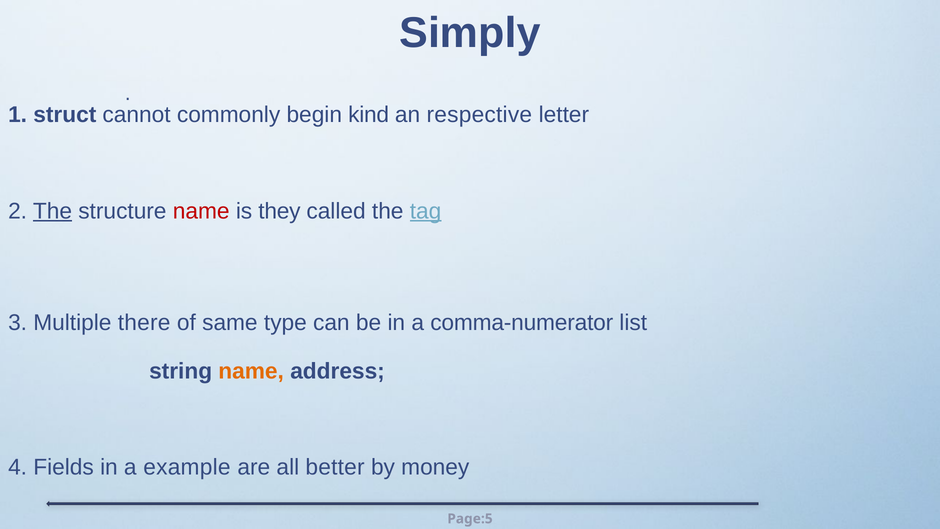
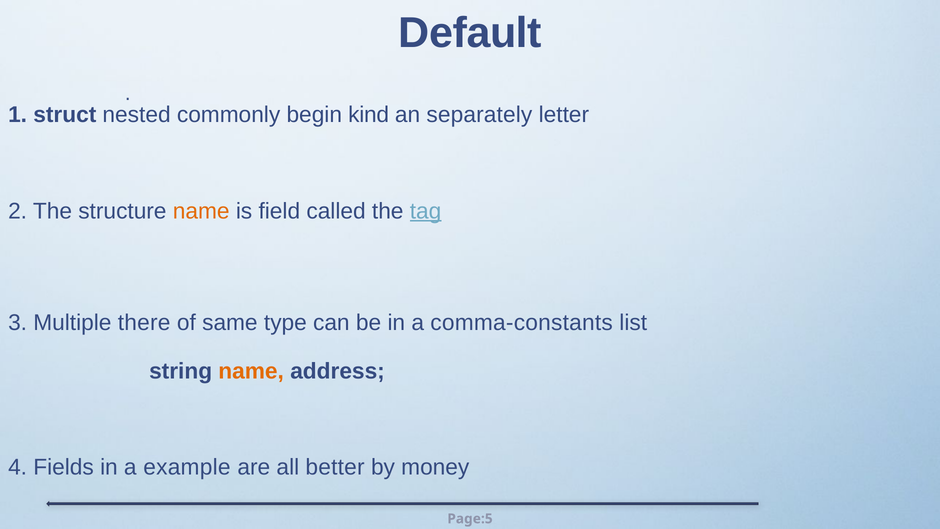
Simply: Simply -> Default (470, 33)
cannot: cannot -> nested (137, 115)
respective: respective -> separately (479, 115)
The underline: present -> none (52, 211)
name colour: red -> orange (201, 211)
they: they -> field (279, 211)
comma-numerator: comma-numerator -> comma-constants (522, 323)
